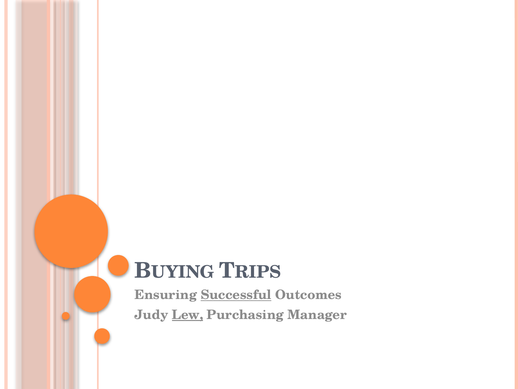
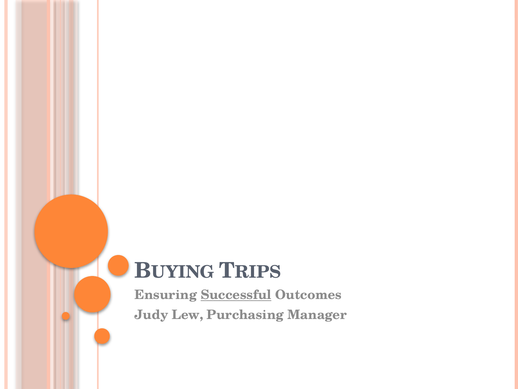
Lew underline: present -> none (188, 315)
